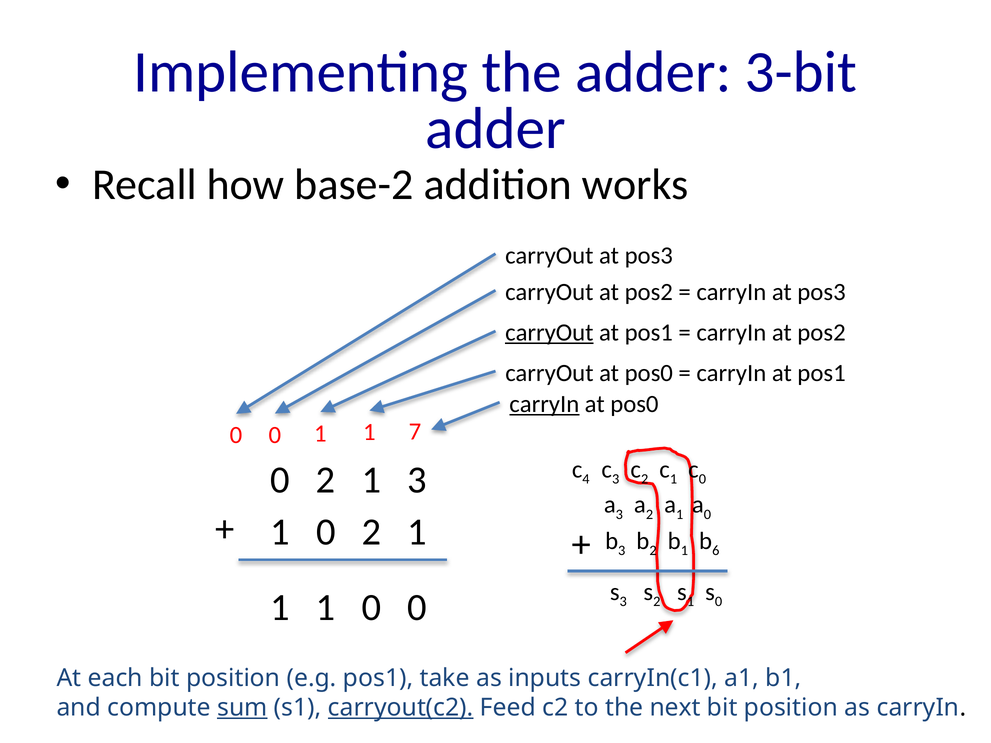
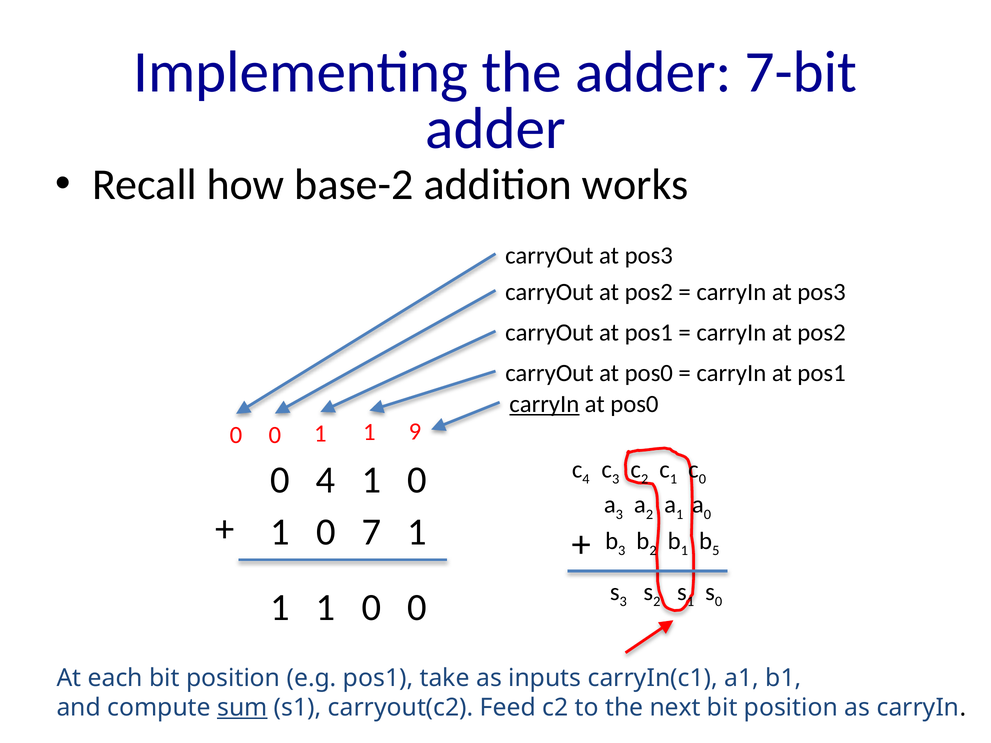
3-bit: 3-bit -> 7-bit (801, 72)
carryOut underline: present -> none (549, 333)
7: 7 -> 9 (415, 431)
2: 2 -> 4 (326, 480)
3: 3 -> 0 (417, 480)
1 0 2: 2 -> 7 (371, 532)
6: 6 -> 5 (716, 551)
carryout(c2 underline: present -> none (401, 708)
